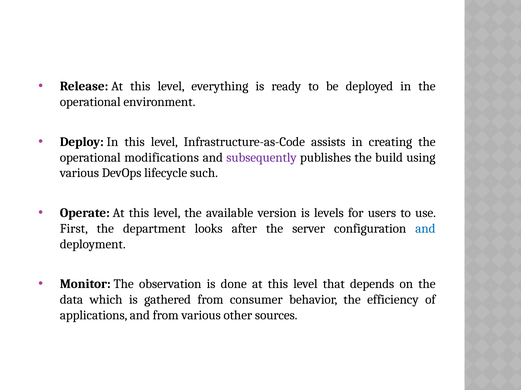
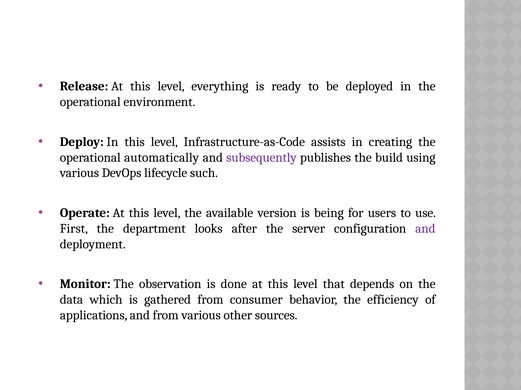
modifications: modifications -> automatically (162, 158)
levels: levels -> being (329, 213)
and colour: blue -> purple (425, 229)
